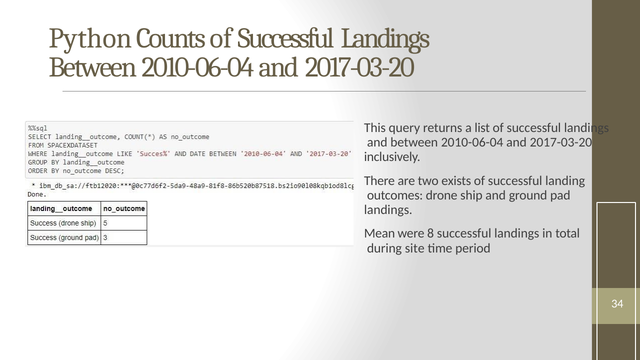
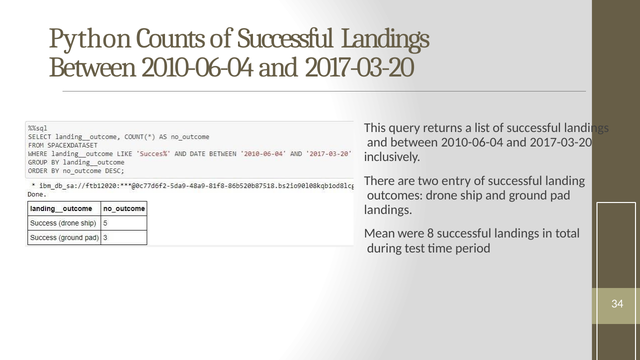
exists: exists -> entry (456, 181)
site: site -> test (415, 249)
